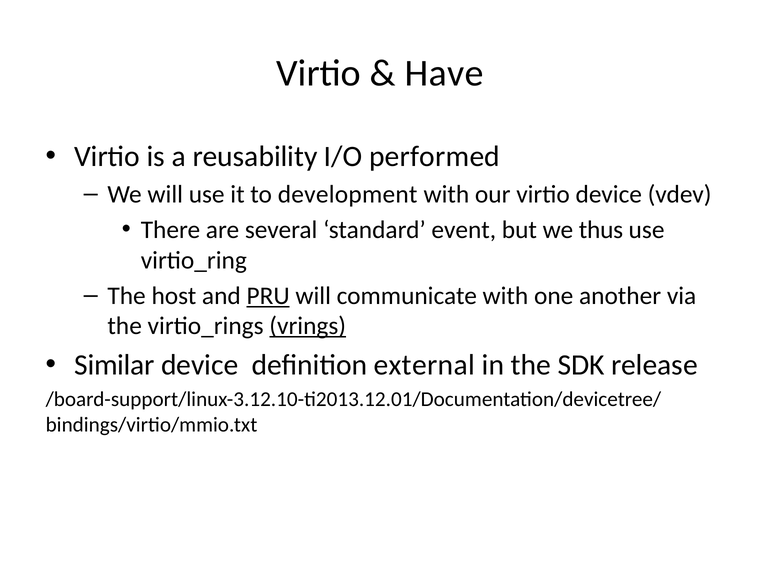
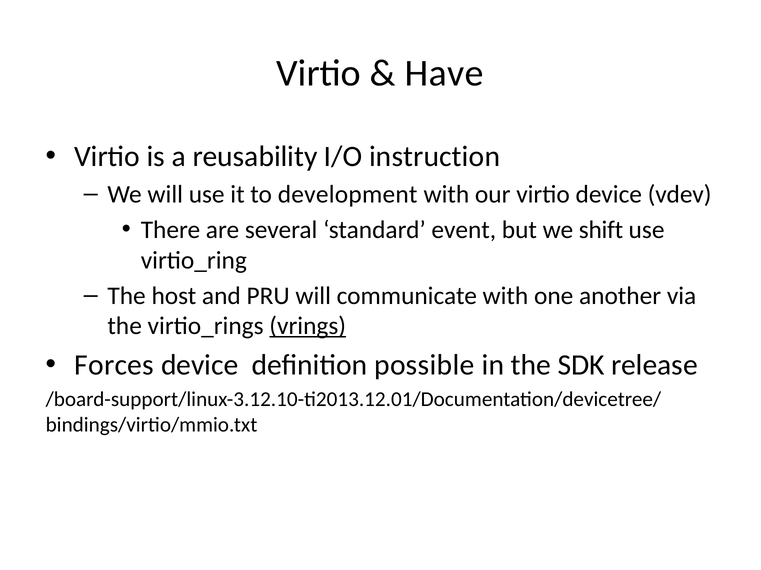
performed: performed -> instruction (435, 157)
thus: thus -> shift (601, 230)
PRU underline: present -> none (268, 296)
Similar: Similar -> Forces (114, 366)
external: external -> possible (424, 366)
